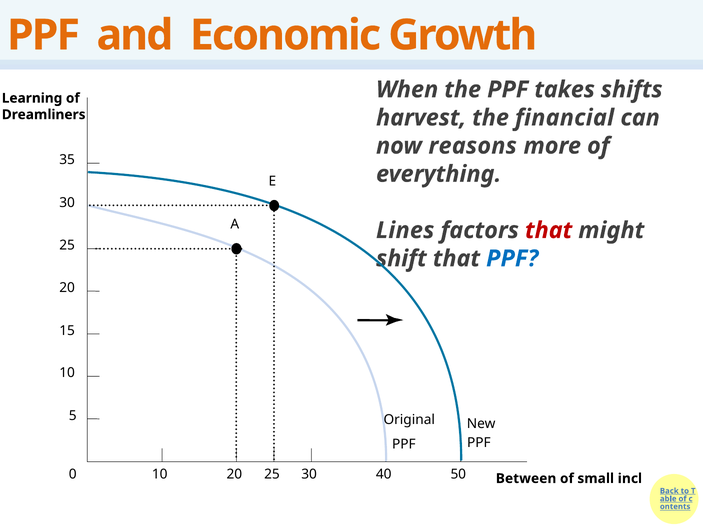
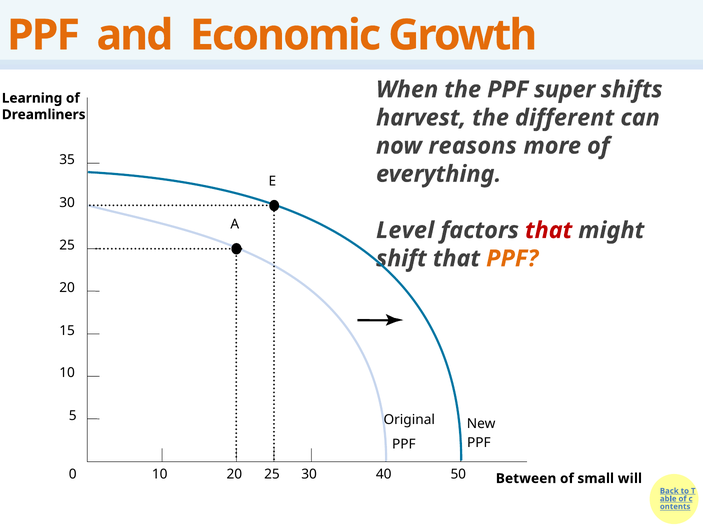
takes: takes -> super (565, 89)
financial: financial -> different (565, 118)
Lines: Lines -> Level (405, 230)
PPF colour: blue -> orange (512, 258)
incl: incl -> will (630, 478)
